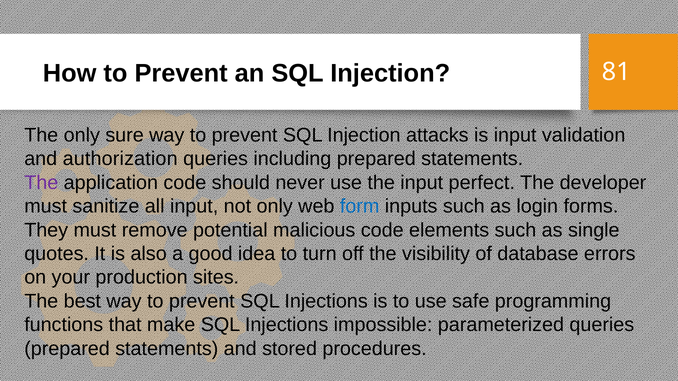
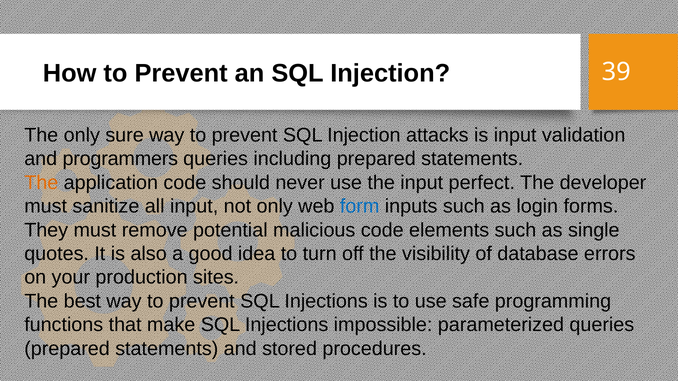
81: 81 -> 39 (616, 72)
authorization: authorization -> programmers (120, 159)
The colour: purple -> orange (41, 183)
